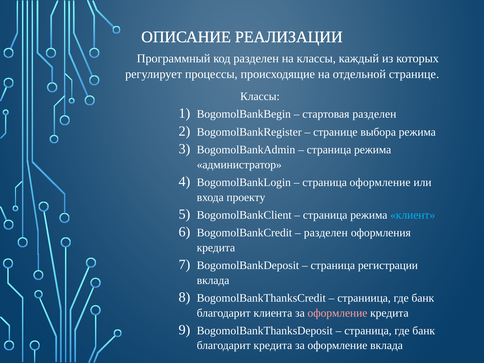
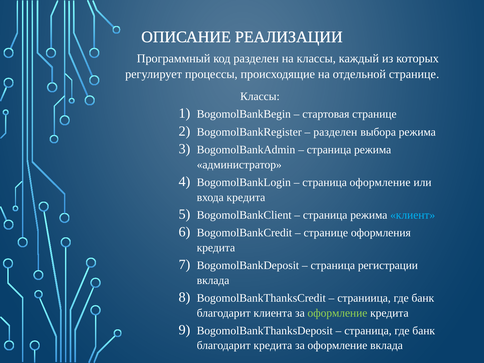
стартовая разделен: разделен -> странице (374, 114)
странице: странице -> разделен (335, 132)
входа проекту: проекту -> кредита (246, 197)
разделен: разделен -> странице (326, 233)
оформление colour: pink -> light green (337, 313)
